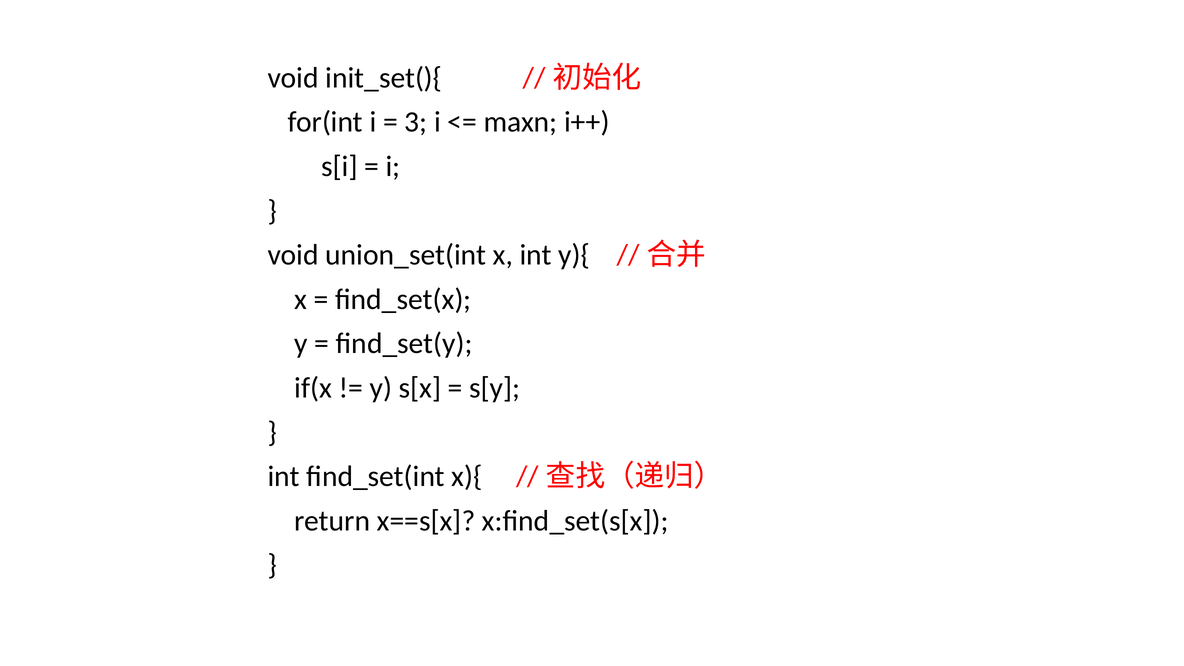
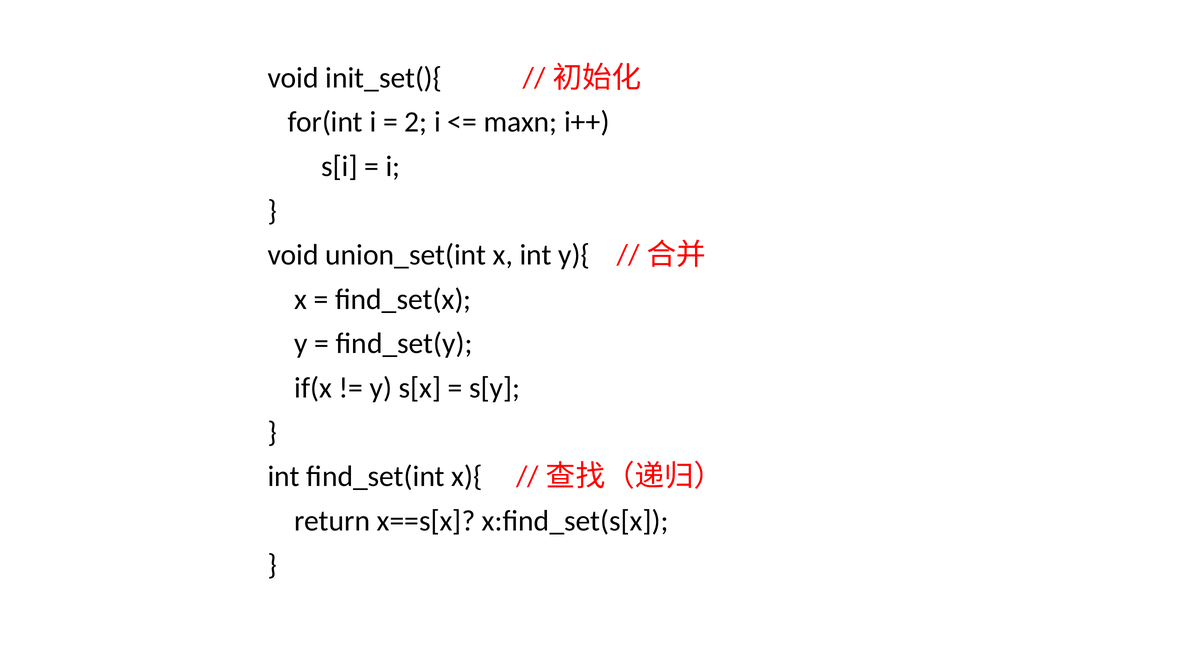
3: 3 -> 2 (416, 122)
